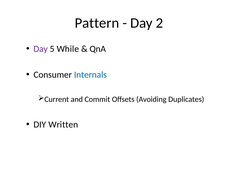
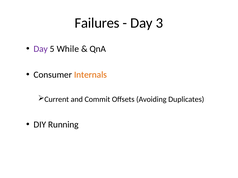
Pattern: Pattern -> Failures (97, 23)
2: 2 -> 3 (160, 23)
Internals colour: blue -> orange (90, 75)
Written: Written -> Running (63, 125)
